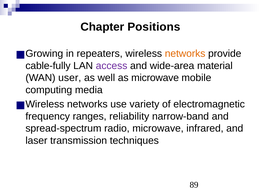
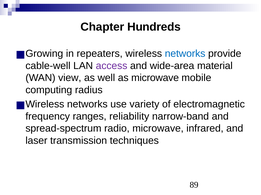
Positions: Positions -> Hundreds (154, 27)
networks colour: orange -> blue (185, 54)
cable-fully: cable-fully -> cable-well (48, 66)
user: user -> view (70, 78)
media: media -> radius (89, 90)
